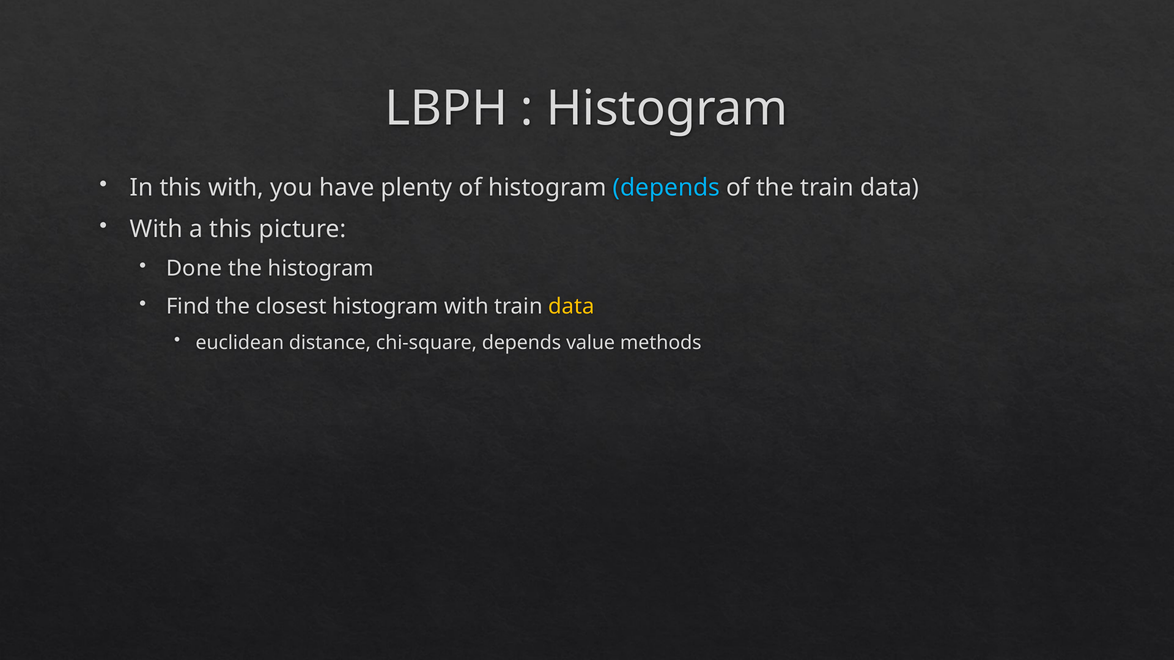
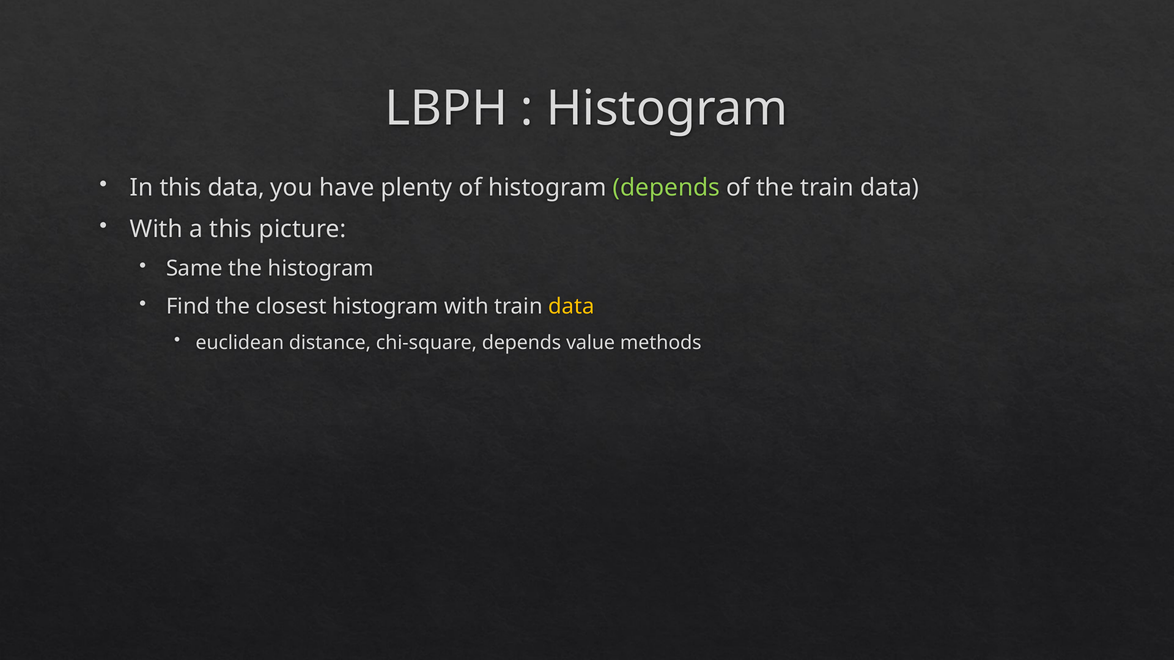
this with: with -> data (236, 188)
depends colour: light blue -> light green (666, 188)
Done: Done -> Same (194, 269)
